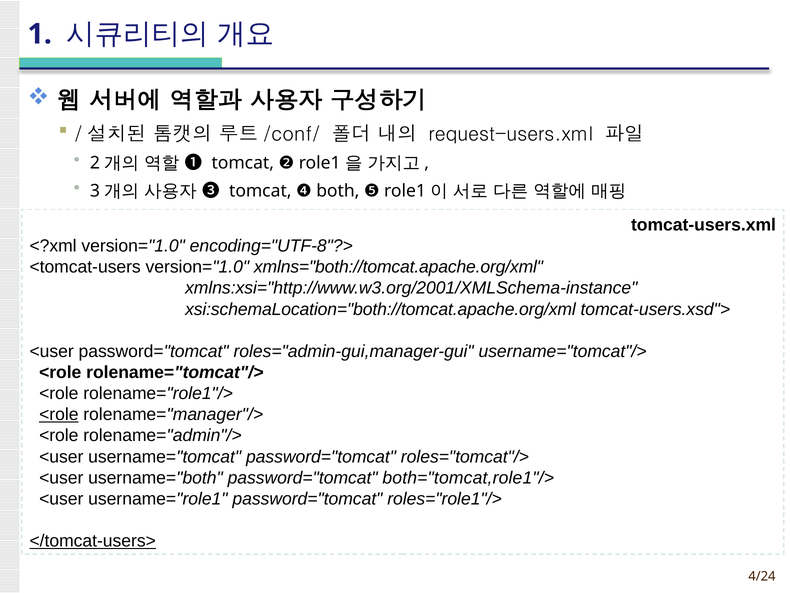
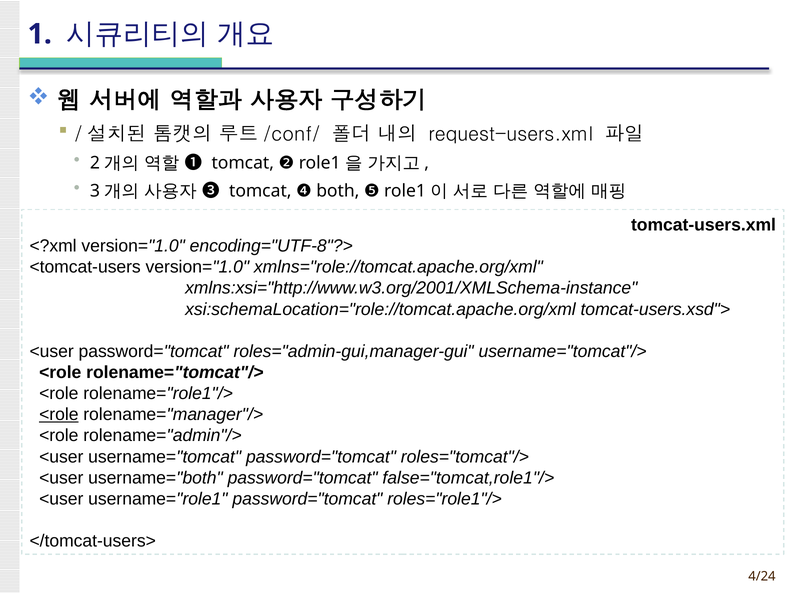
xmlns="both://tomcat.apache.org/xml: xmlns="both://tomcat.apache.org/xml -> xmlns="role://tomcat.apache.org/xml (398, 267)
xsi:schemaLocation="both://tomcat.apache.org/xml: xsi:schemaLocation="both://tomcat.apache.org/xml -> xsi:schemaLocation="role://tomcat.apache.org/xml (380, 309)
both="tomcat,role1"/>: both="tomcat,role1"/> -> false="tomcat,role1"/> (468, 477)
</tomcat-users> underline: present -> none (93, 541)
